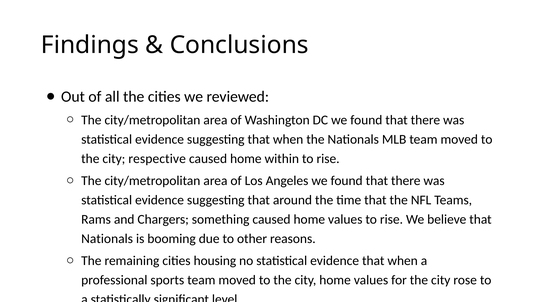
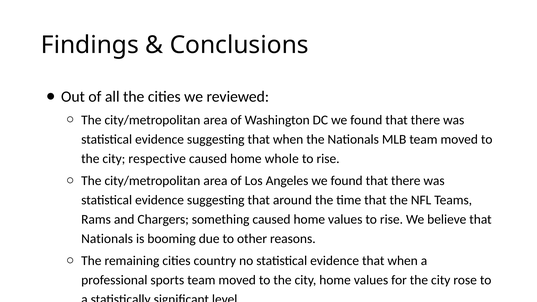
within: within -> whole (282, 159)
housing: housing -> country (215, 261)
